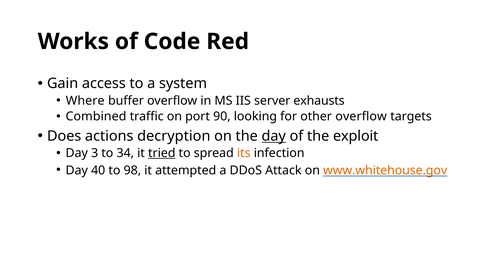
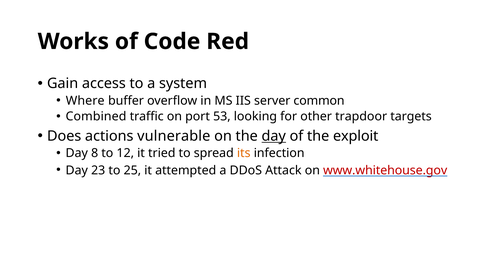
exhausts: exhausts -> common (319, 101)
90: 90 -> 53 (222, 117)
other overflow: overflow -> trapdoor (361, 117)
decryption: decryption -> vulnerable (174, 136)
3: 3 -> 8 (95, 153)
34: 34 -> 12 (125, 153)
tried underline: present -> none (162, 153)
40: 40 -> 23 (98, 171)
98: 98 -> 25 (132, 171)
www.whitehouse.gov colour: orange -> red (385, 171)
